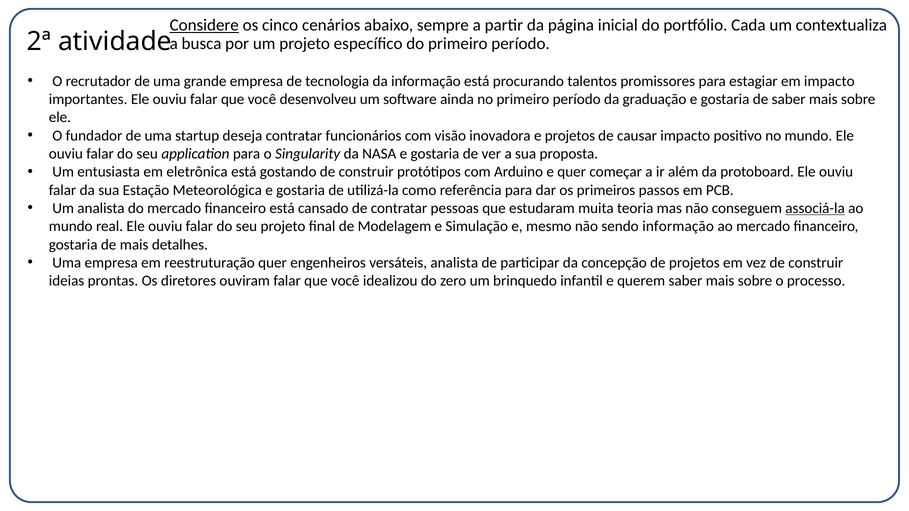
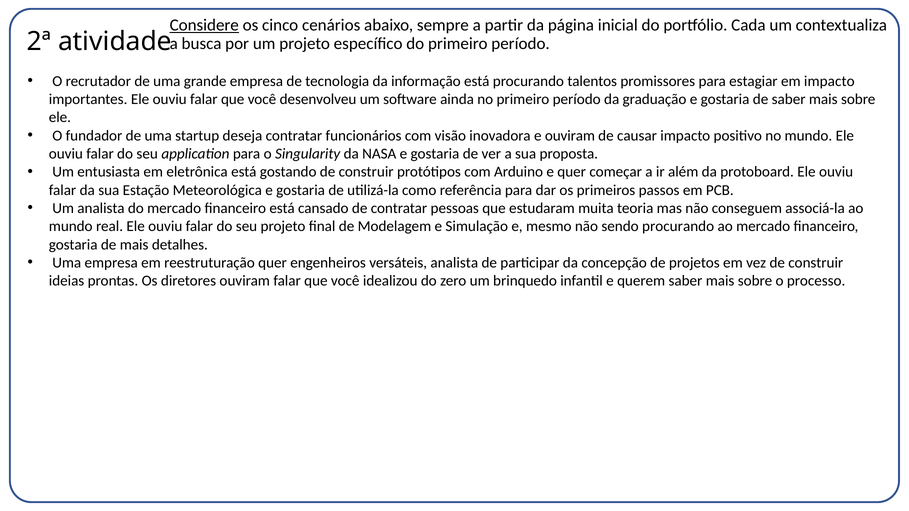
e projetos: projetos -> ouviram (570, 136)
associá-la underline: present -> none (815, 208)
sendo informação: informação -> procurando (678, 227)
